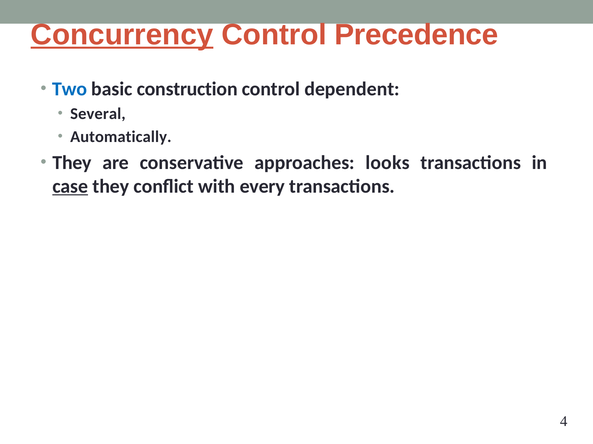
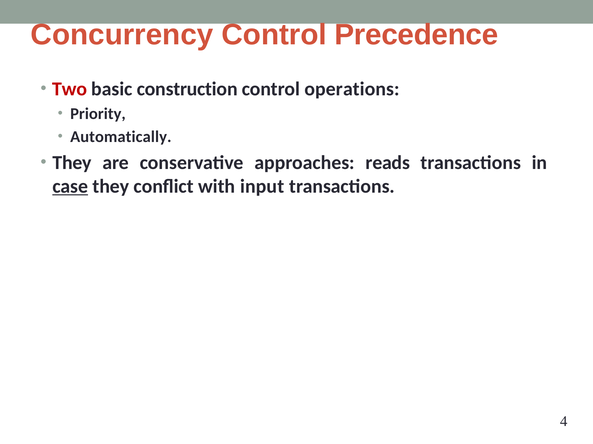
Concurrency underline: present -> none (122, 35)
Two colour: blue -> red (70, 89)
dependent: dependent -> operations (352, 89)
Several: Several -> Priority (98, 114)
looks: looks -> reads (388, 163)
every: every -> input (262, 187)
